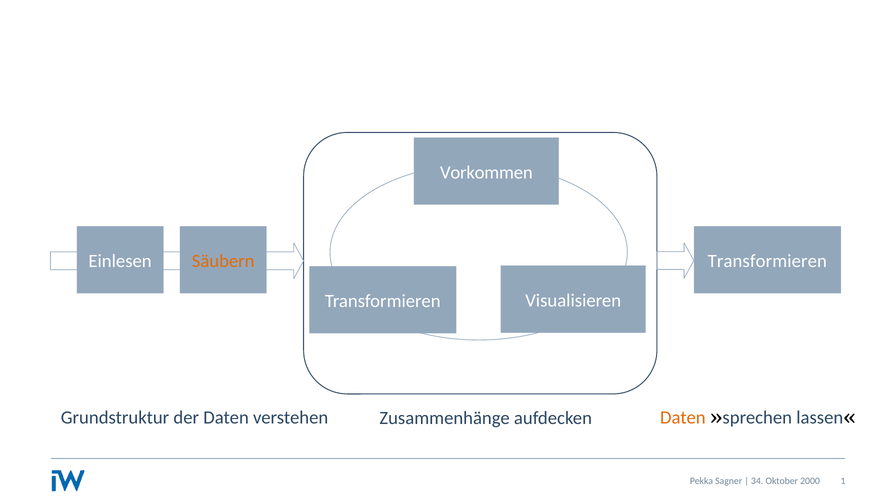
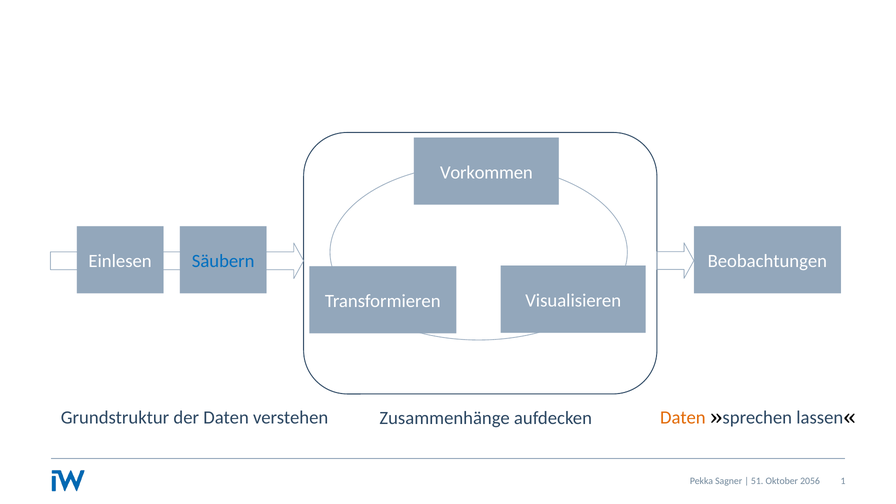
Säubern colour: orange -> blue (223, 261)
Transformieren: Transformieren -> Beobachtungen (767, 261)
34: 34 -> 51 (757, 481)
2000: 2000 -> 2056 (810, 481)
